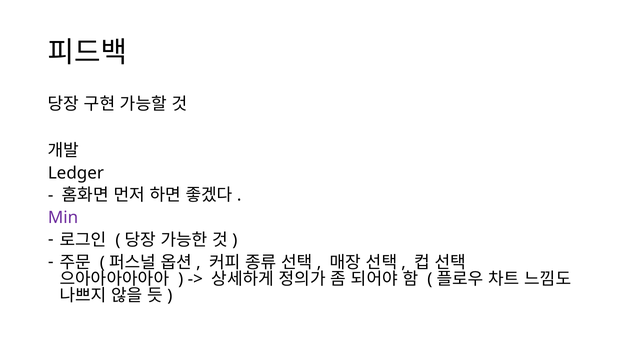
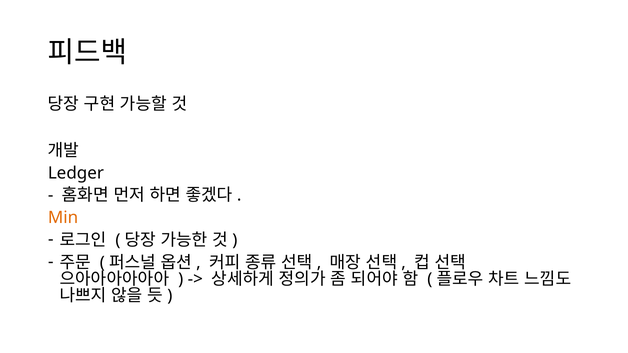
Min colour: purple -> orange (63, 218)
